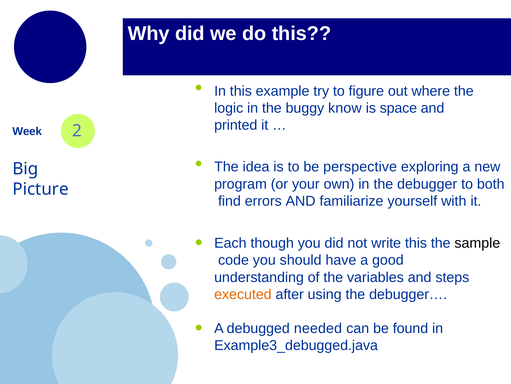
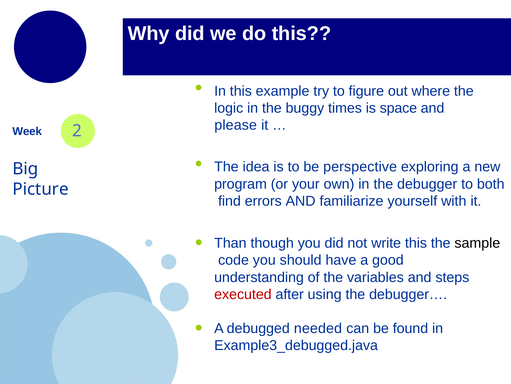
know: know -> times (345, 108)
printed: printed -> please (236, 125)
Each: Each -> Than (230, 243)
executed colour: orange -> red (243, 294)
